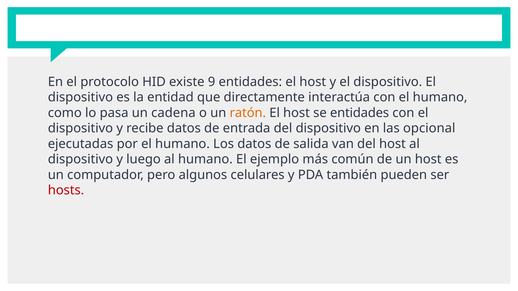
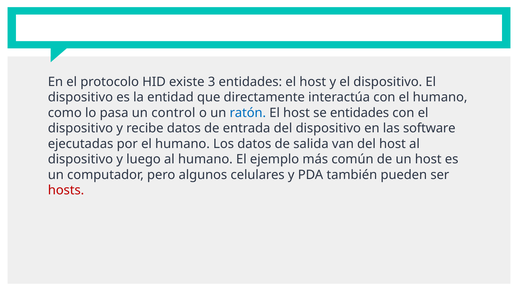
9: 9 -> 3 (212, 82)
cadena: cadena -> control (173, 113)
ratón colour: orange -> blue (248, 113)
opcional: opcional -> software (429, 128)
